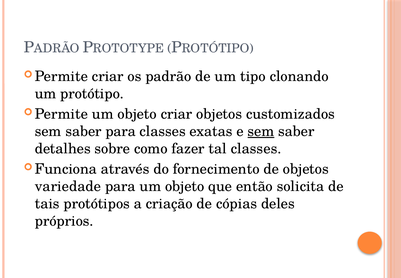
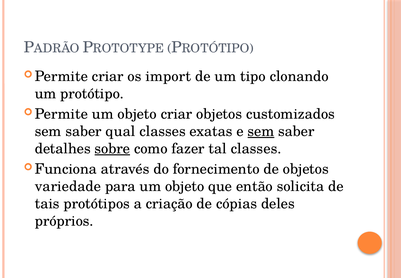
padrão: padrão -> import (168, 76)
saber para: para -> qual (121, 131)
sobre underline: none -> present (112, 148)
